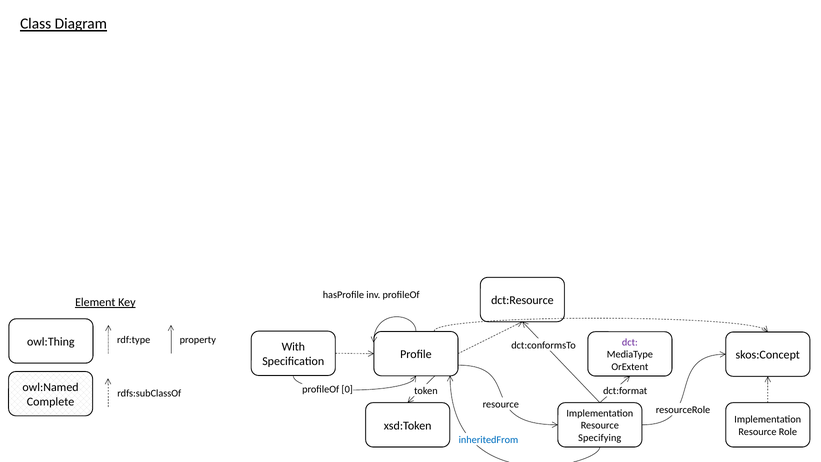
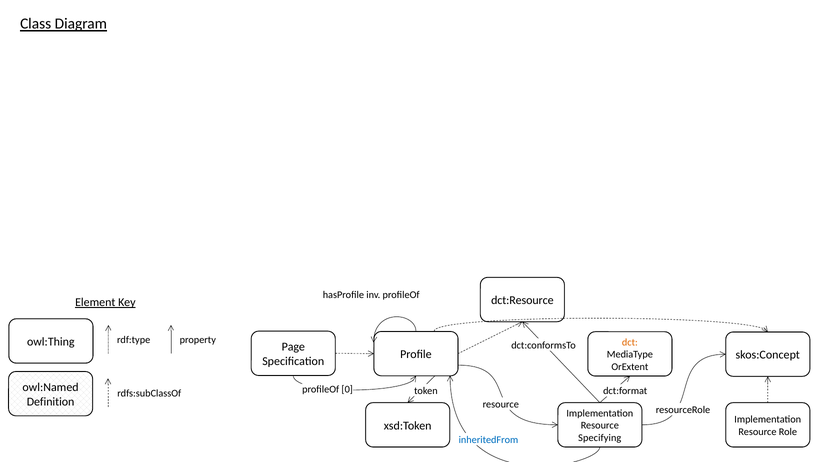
dct colour: purple -> orange (630, 342)
With: With -> Page (293, 347)
Complete: Complete -> Definition (51, 401)
